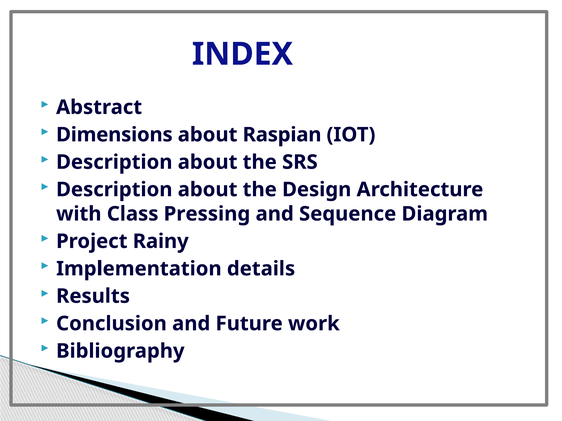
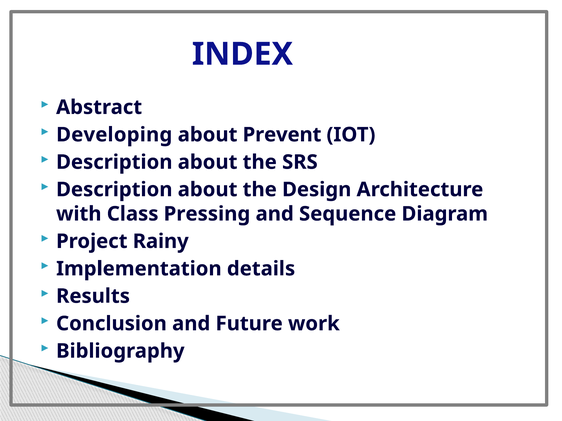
Dimensions: Dimensions -> Developing (114, 135)
Raspian: Raspian -> Prevent (282, 135)
